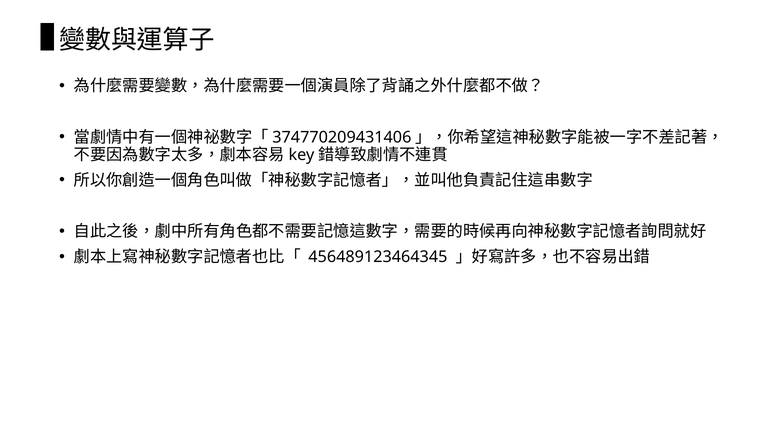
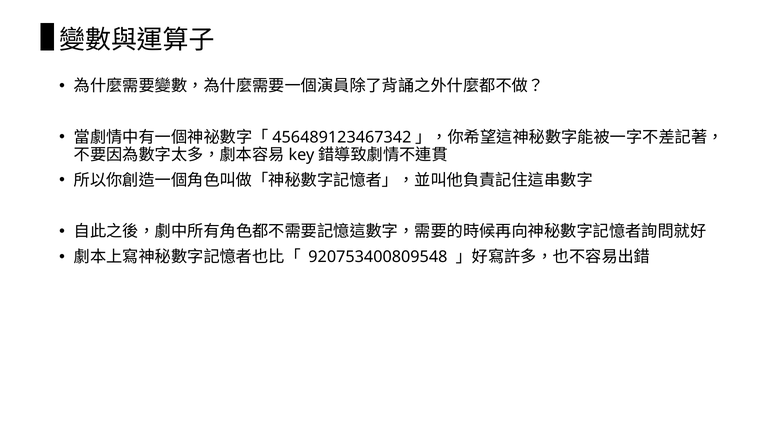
374770209431406: 374770209431406 -> 456489123467342 (342, 137)
456489123464345: 456489123464345 -> 920753400809548 (378, 257)
